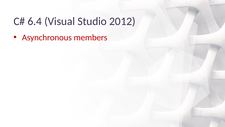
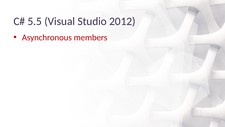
6.4: 6.4 -> 5.5 (35, 21)
